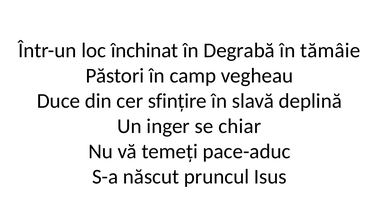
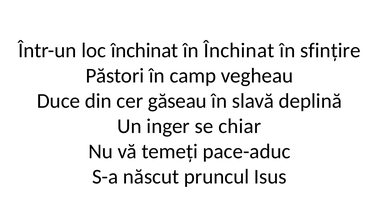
în Degrabă: Degrabă -> Închinat (239, 51)
tămâie: tămâie -> sfințire (330, 51)
sfințire: sfințire -> găseau (177, 101)
